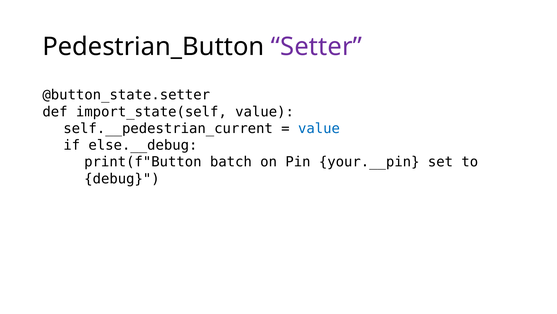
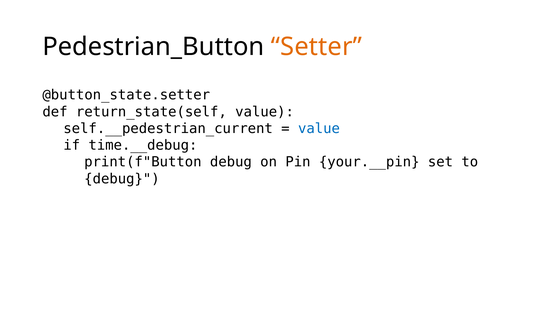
Setter colour: purple -> orange (316, 47)
import_state(self: import_state(self -> return_state(self (151, 112)
else.__debug: else.__debug -> time.__debug (143, 145)
print(f"Button batch: batch -> debug (231, 162)
